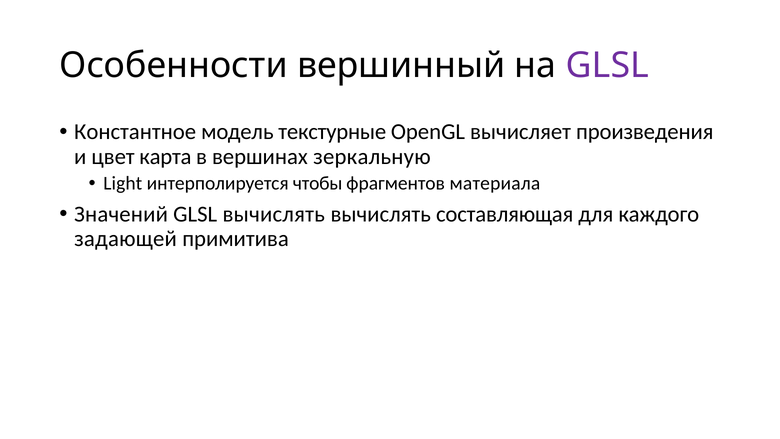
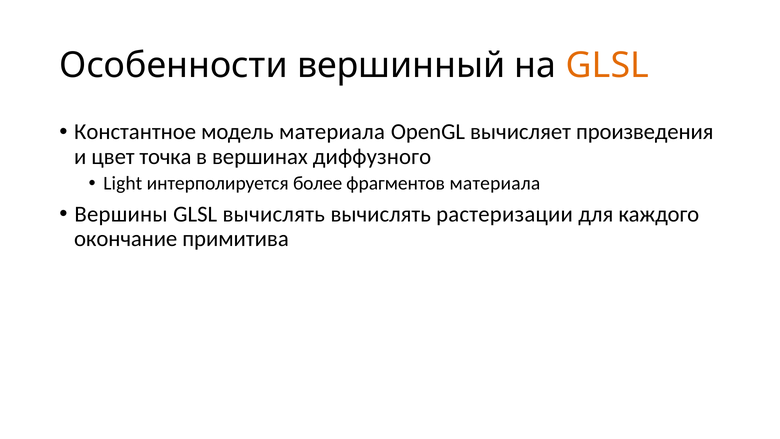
GLSL colour: purple -> orange (608, 66)
модель текстурные: текстурные -> материала (332, 132)
карта: карта -> точка (165, 156)
зеркальную: зеркальную -> диффузного (372, 156)
чтобы: чтобы -> более (318, 183)
Значений: Значений -> Вершины (121, 214)
составляющая: составляющая -> растеризации (505, 214)
задающей: задающей -> окончание (126, 239)
